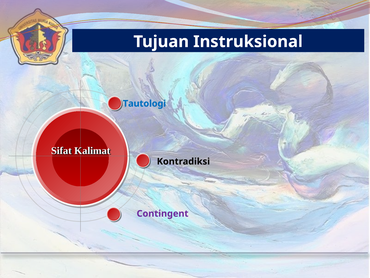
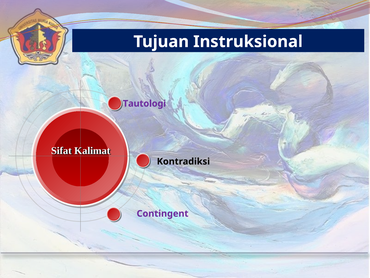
Tautologi colour: blue -> purple (144, 103)
